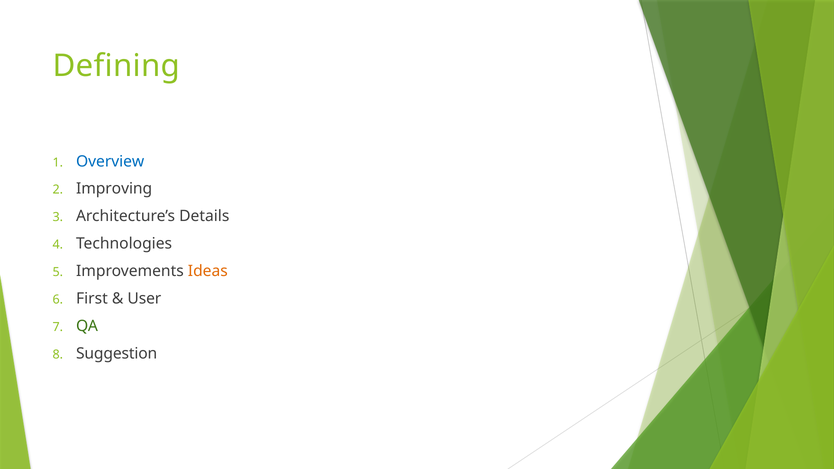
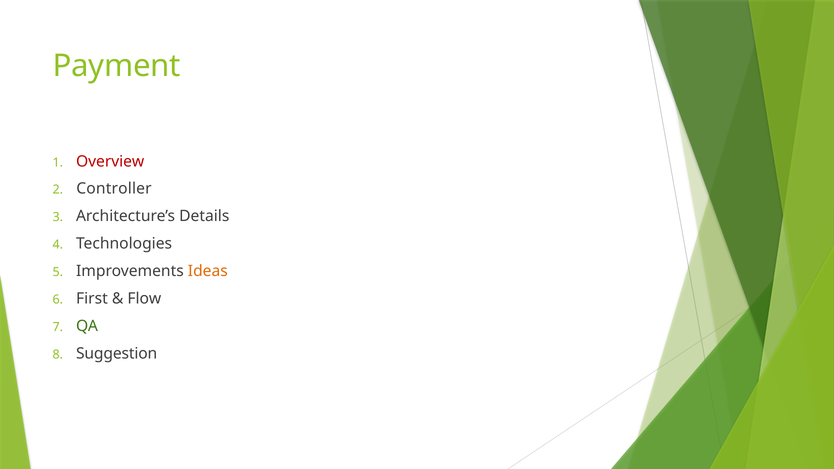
Defining: Defining -> Payment (117, 66)
Overview colour: blue -> red (110, 161)
Improving: Improving -> Controller (114, 189)
User: User -> Flow (144, 299)
